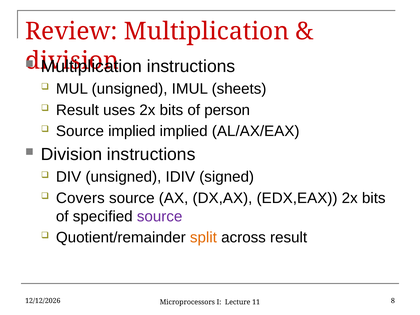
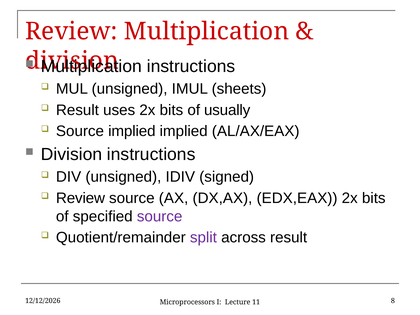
person: person -> usually (227, 110)
Covers: Covers -> Review (80, 198)
split colour: orange -> purple (203, 238)
